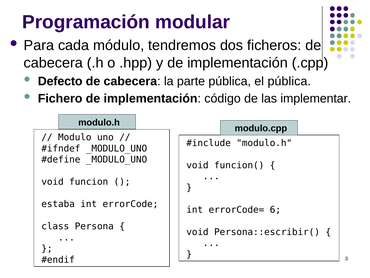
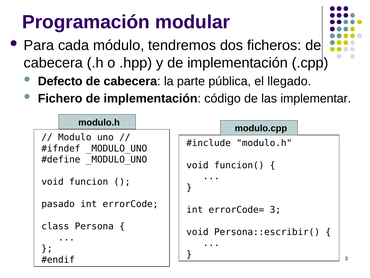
el pública: pública -> llegado (289, 81)
estaba: estaba -> pasado (58, 204)
errorCode= 6: 6 -> 3 (275, 209)
